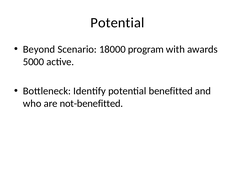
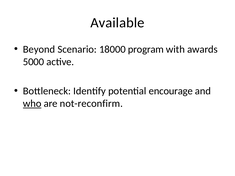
Potential: Potential -> Available (117, 23)
benefitted: benefitted -> encourage (171, 91)
who underline: none -> present (32, 104)
not-benefitted: not-benefitted -> not-reconfirm (91, 104)
